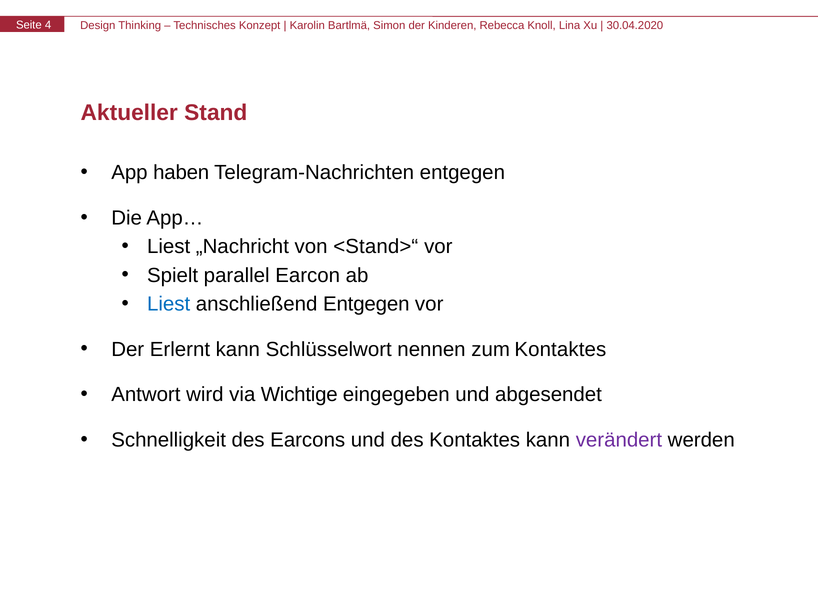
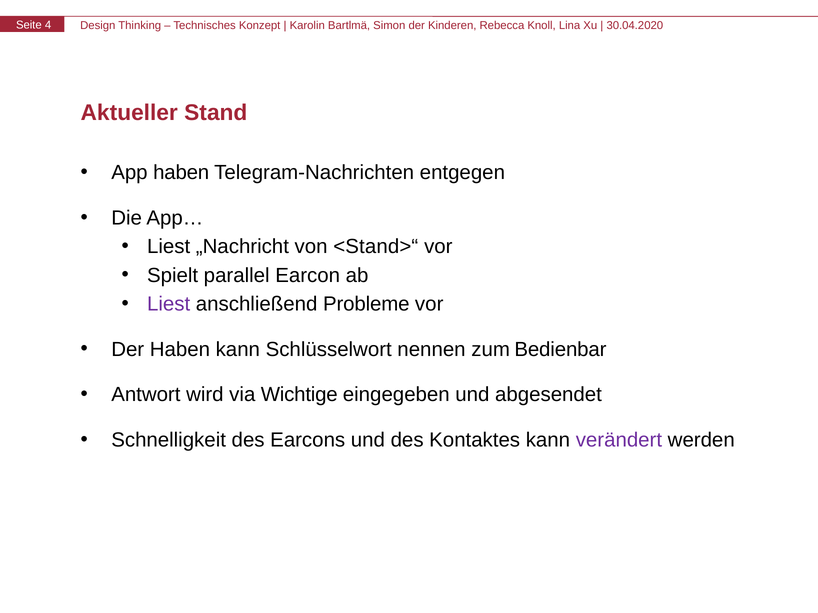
Liest colour: blue -> purple (169, 304)
anschließend Entgegen: Entgegen -> Probleme (366, 304)
Der Erlernt: Erlernt -> Haben (180, 350)
zum Kontaktes: Kontaktes -> Bedienbar (560, 350)
